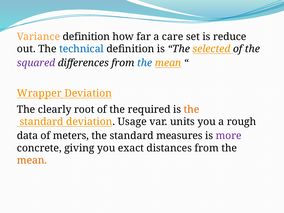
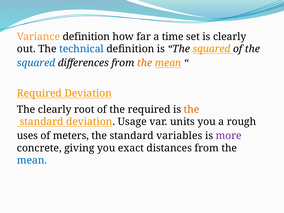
care: care -> time (173, 37)
is reduce: reduce -> clearly (230, 37)
is The selected: selected -> squared (212, 49)
squared colour: purple -> blue (36, 63)
the colour: blue -> orange (145, 63)
Wrapper: Wrapper -> Required (39, 93)
data: data -> uses (27, 136)
measures: measures -> variables (179, 136)
mean colour: orange -> blue (32, 160)
